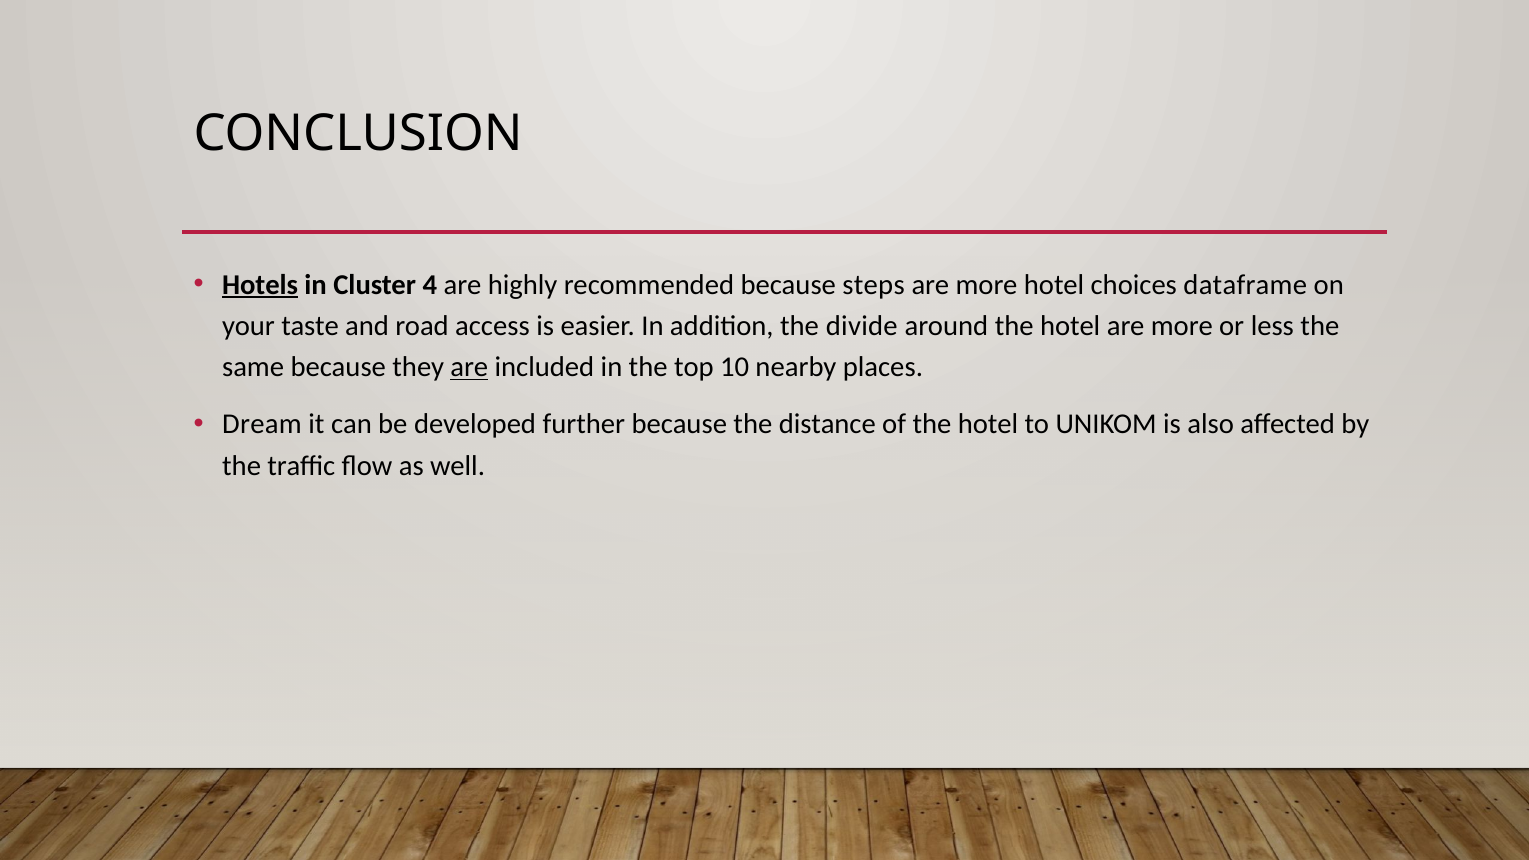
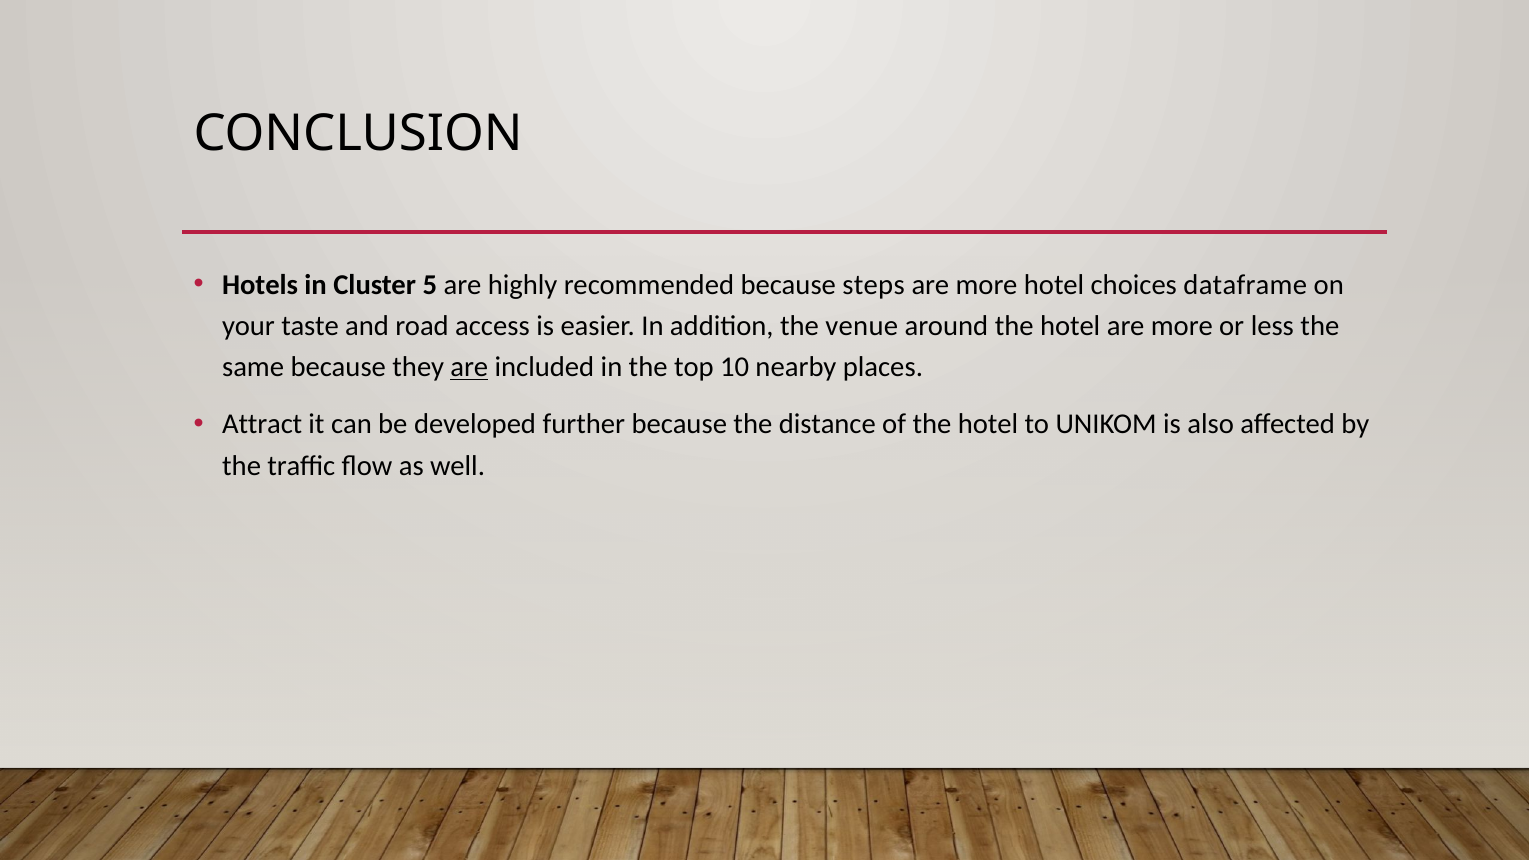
Hotels underline: present -> none (260, 285)
4: 4 -> 5 (430, 285)
divide: divide -> venue (862, 326)
Dream: Dream -> Attract (262, 424)
